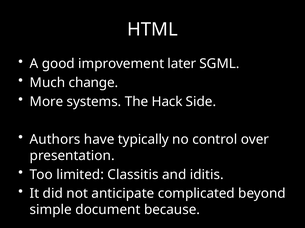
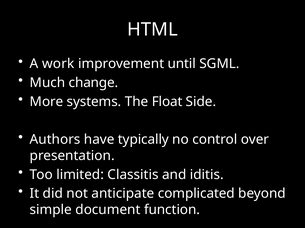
good: good -> work (58, 64)
later: later -> until (182, 64)
Hack: Hack -> Float (167, 102)
because: because -> function (172, 210)
